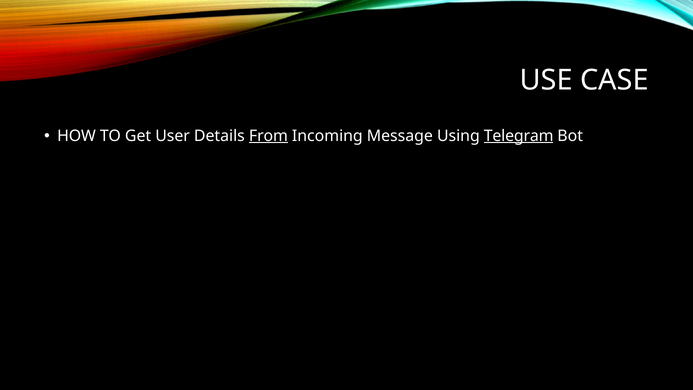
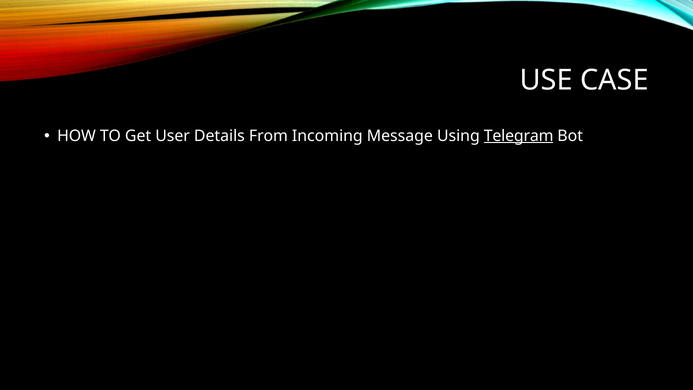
From underline: present -> none (268, 136)
